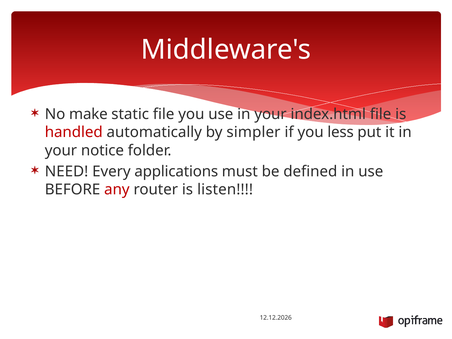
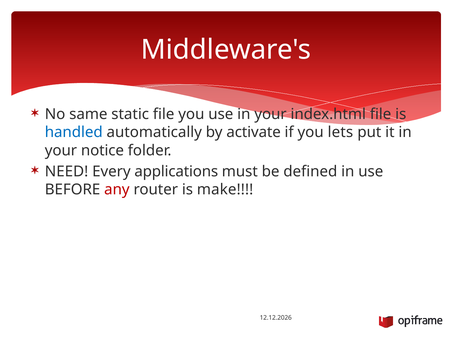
make: make -> same (88, 114)
handled colour: red -> blue (74, 132)
simpler: simpler -> activate (254, 132)
less: less -> lets (340, 132)
listen: listen -> make (225, 190)
